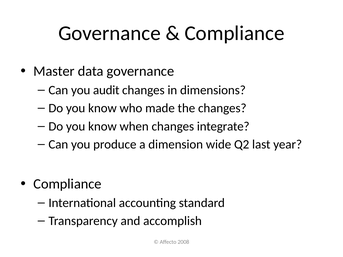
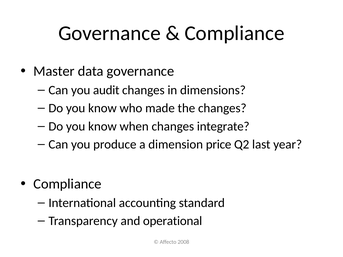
wide: wide -> price (219, 145)
accomplish: accomplish -> operational (173, 221)
